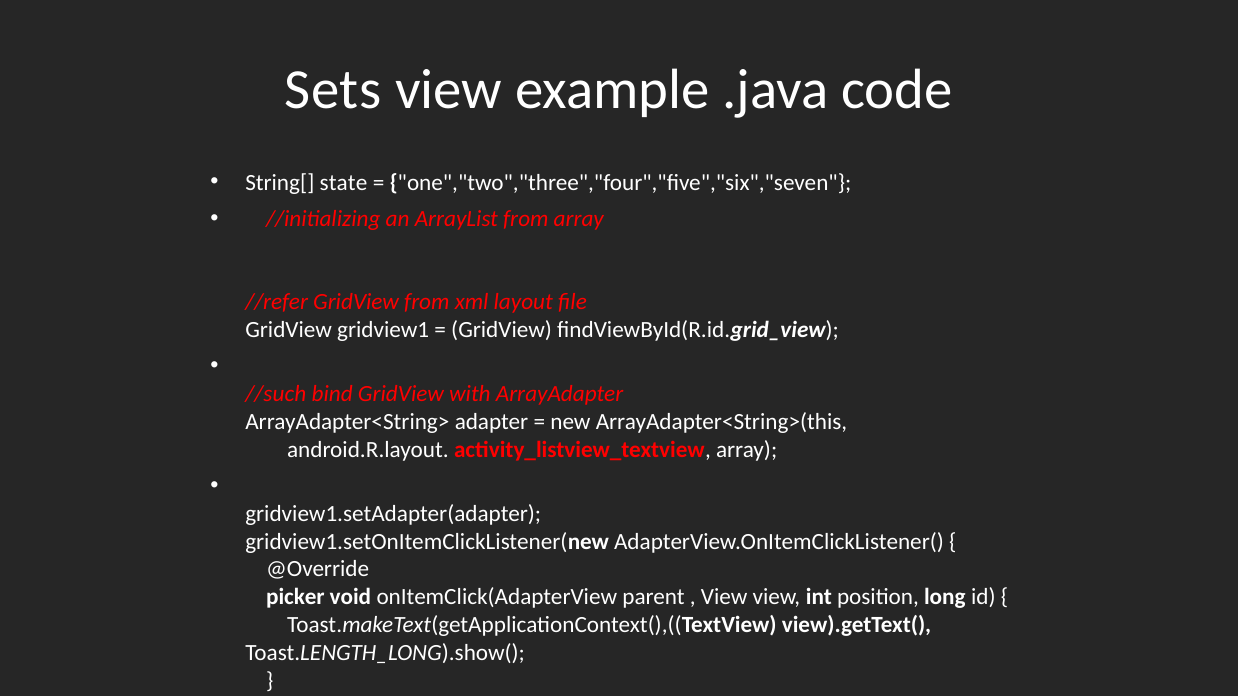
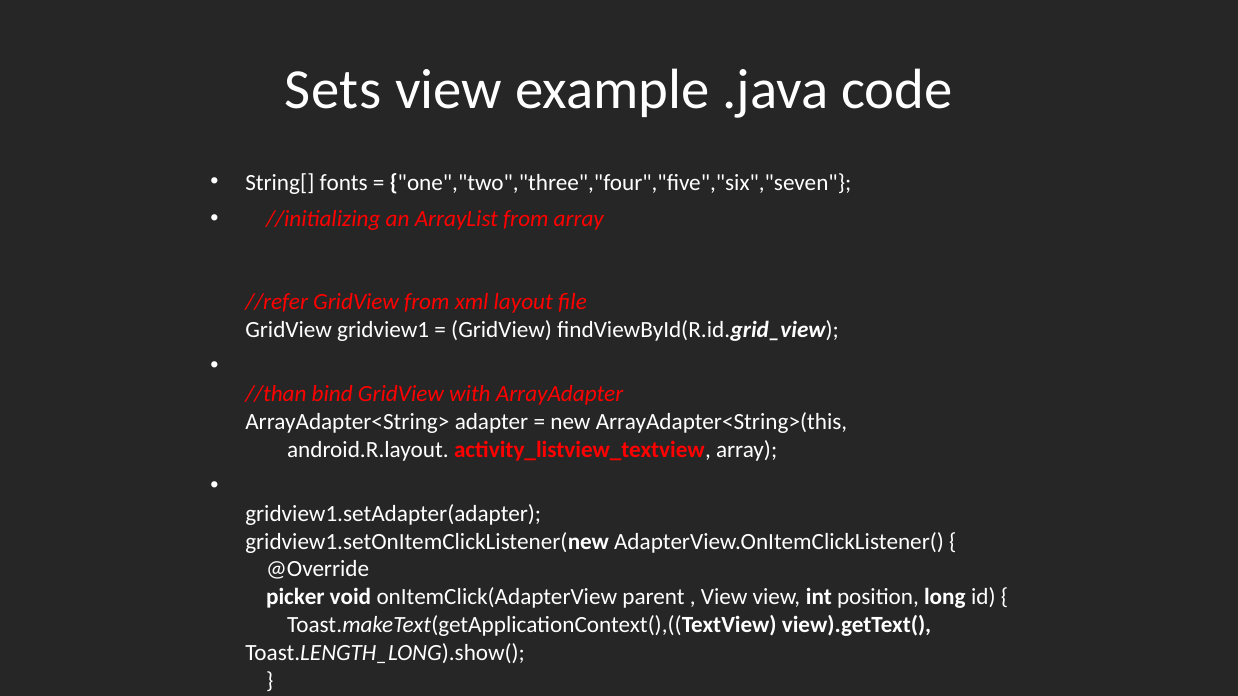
state: state -> fonts (344, 183)
//such: //such -> //than (276, 394)
